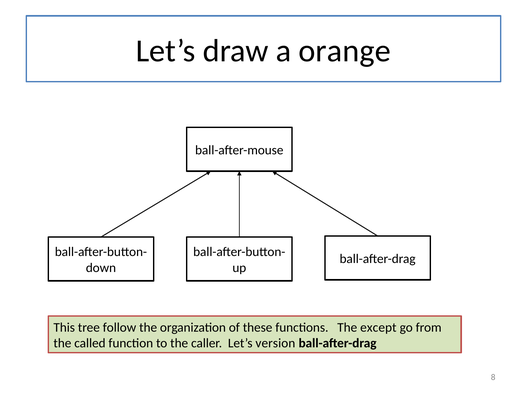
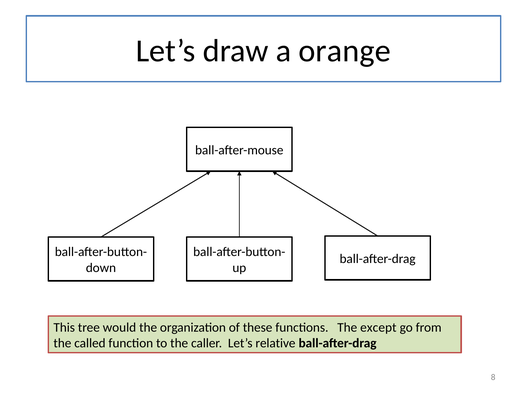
follow: follow -> would (119, 328)
version: version -> relative (275, 343)
